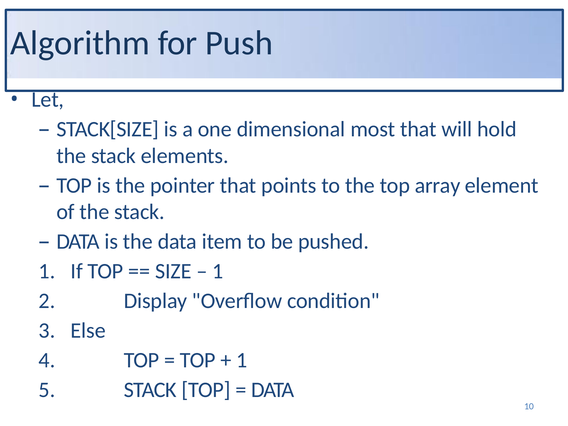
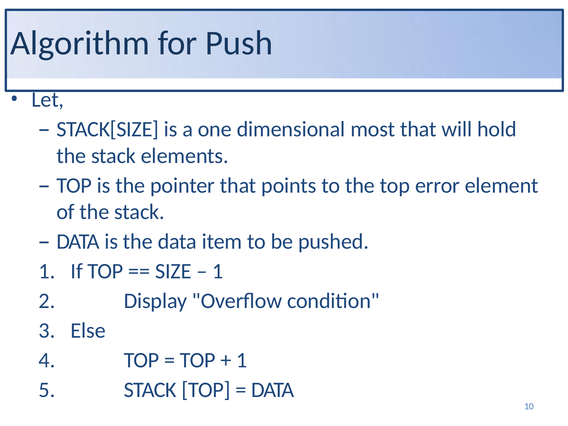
array: array -> error (438, 185)
